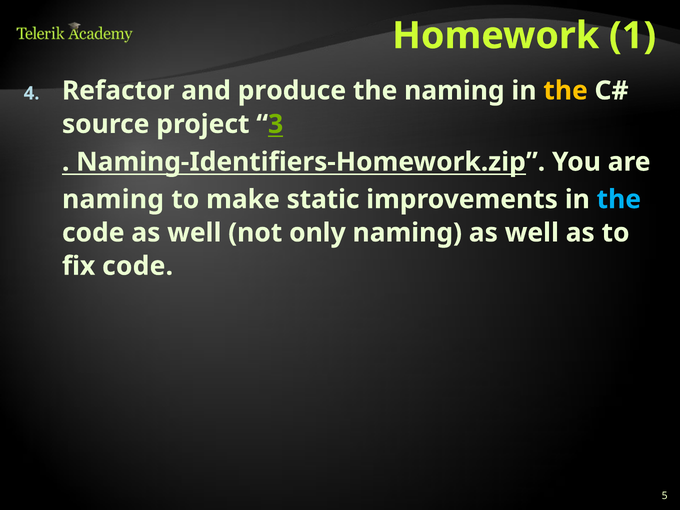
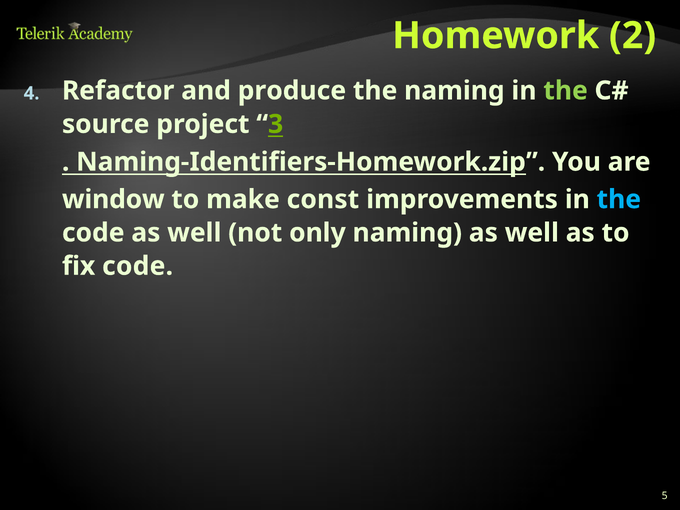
1: 1 -> 2 (633, 36)
the colour: yellow -> light green (566, 91)
naming: naming -> window (113, 199)
static: static -> const (323, 199)
